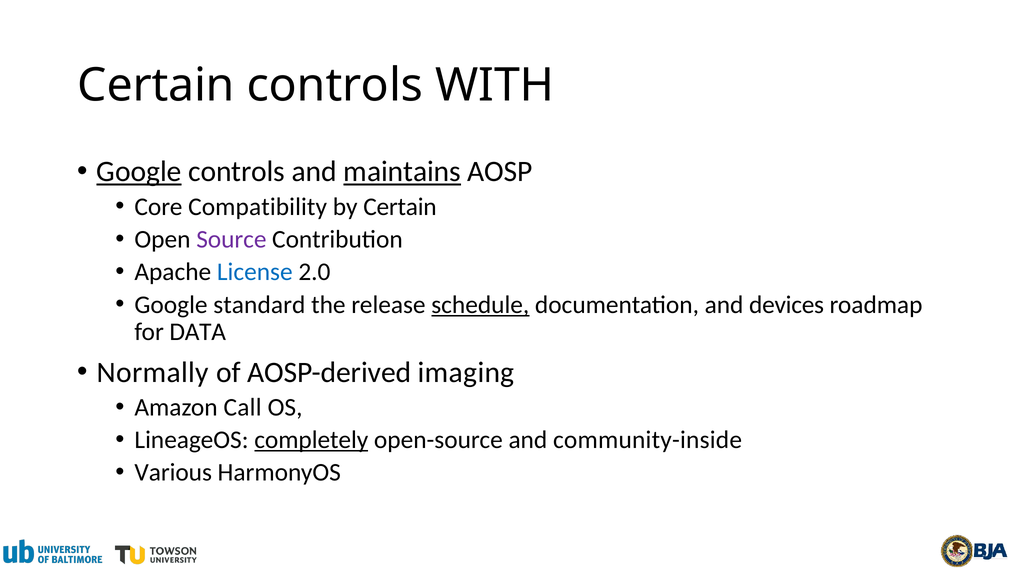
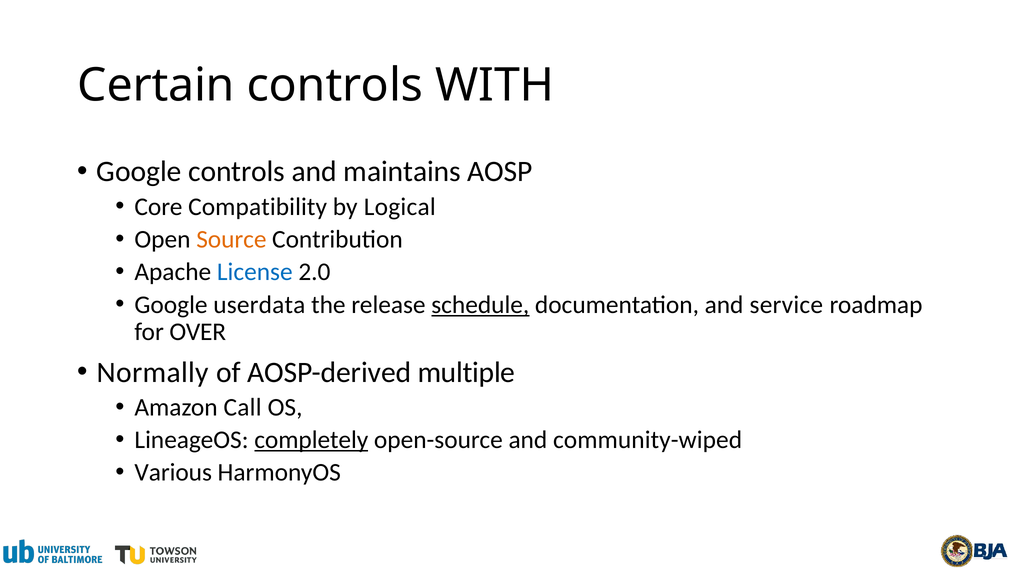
Google underline: present -> none (139, 172)
maintains underline: present -> none (402, 172)
by Certain: Certain -> Logical (400, 207)
Source colour: purple -> orange (231, 239)
standard: standard -> userdata (259, 305)
devices: devices -> service (786, 305)
DATA: DATA -> OVER (198, 332)
imaging: imaging -> multiple (466, 372)
community-inside: community-inside -> community-wiped (648, 440)
